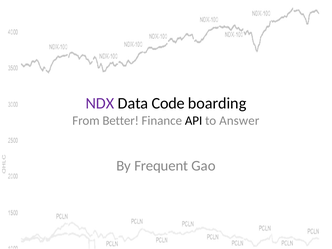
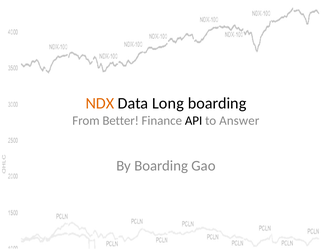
NDX colour: purple -> orange (100, 103)
Code: Code -> Long (168, 103)
By Frequent: Frequent -> Boarding (161, 166)
